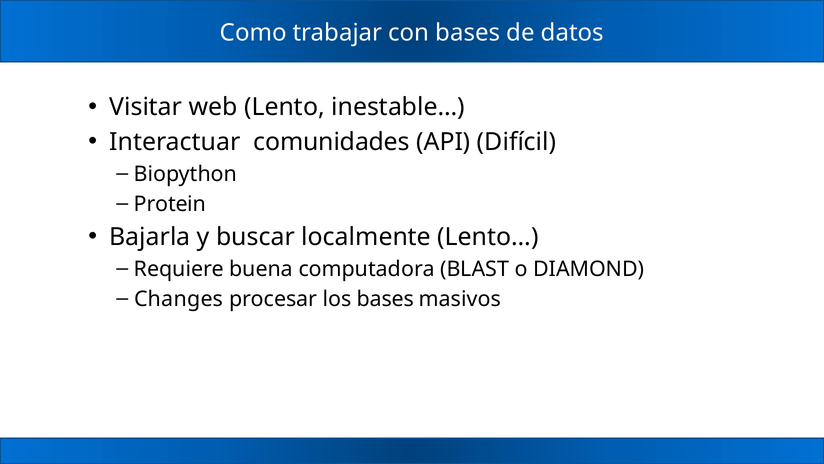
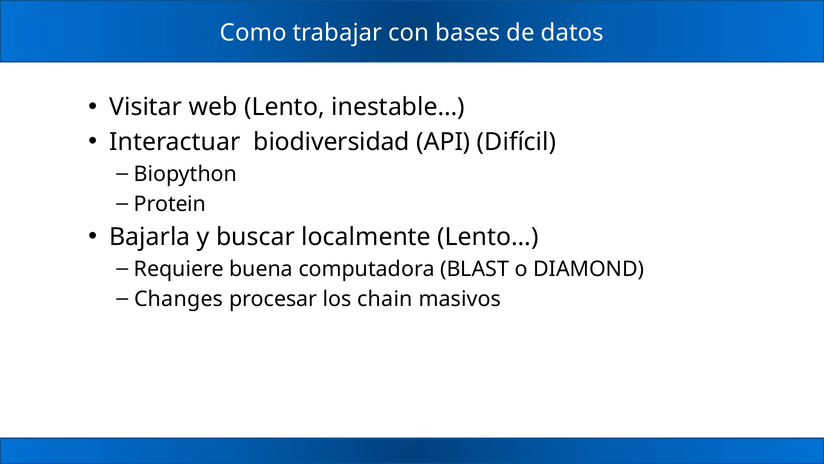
comunidades: comunidades -> biodiversidad (332, 142)
los bases: bases -> chain (385, 299)
